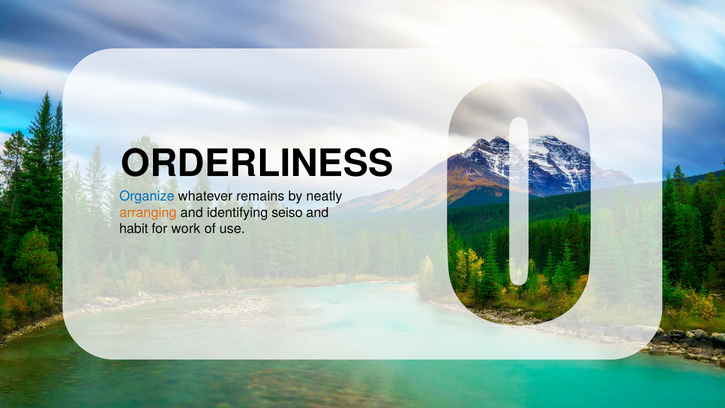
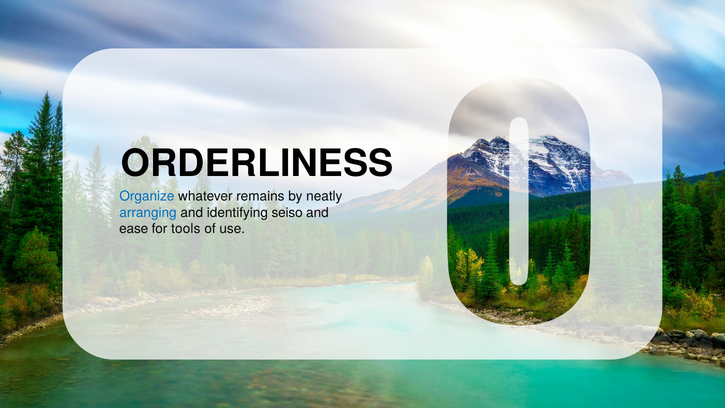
arranging colour: orange -> blue (148, 213)
habit: habit -> ease (134, 229)
work: work -> tools (186, 229)
